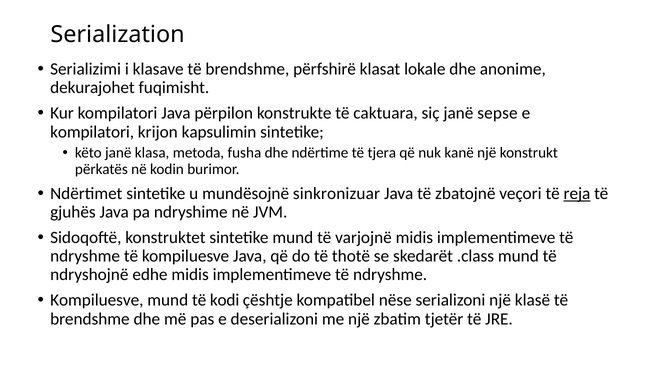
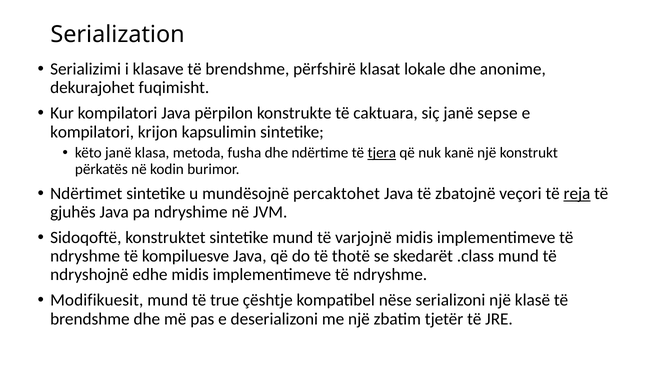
tjera underline: none -> present (382, 153)
sinkronizuar: sinkronizuar -> percaktohet (336, 194)
Kompiluesve: Kompiluesve -> Modifikuesit (97, 301)
kodi: kodi -> true (225, 301)
